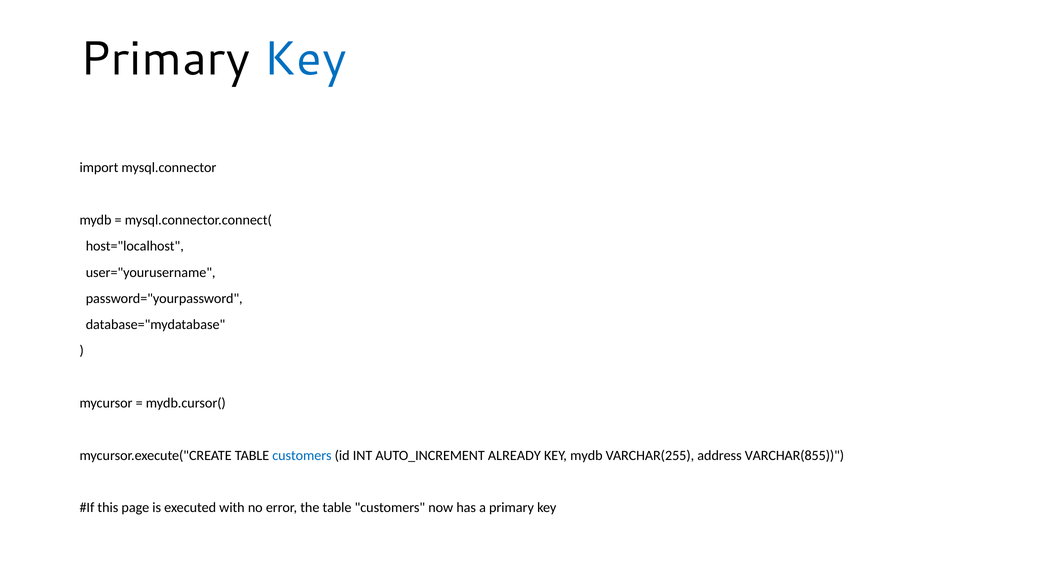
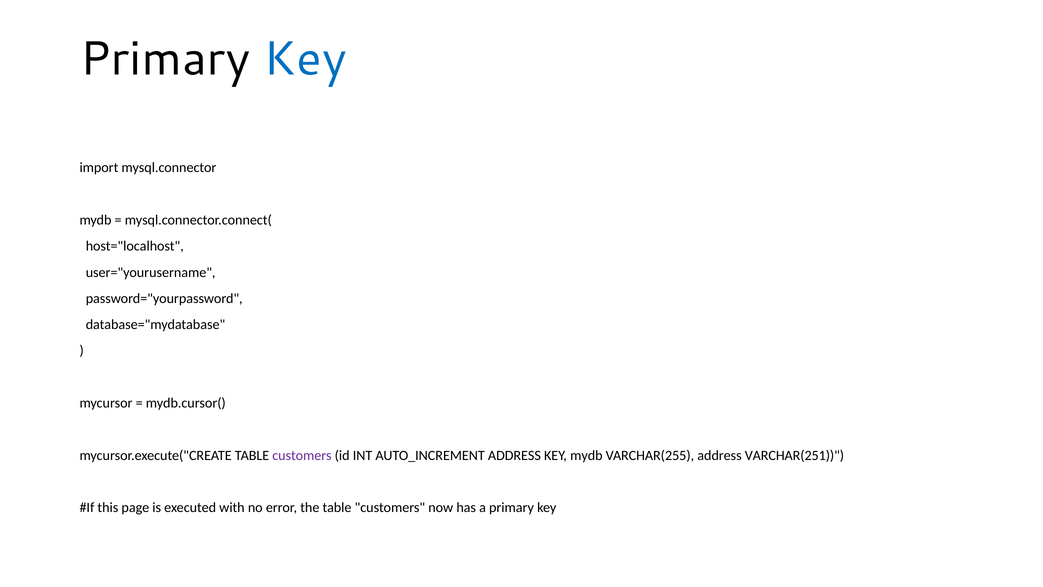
customers colour: blue -> purple (302, 455)
AUTO_INCREMENT ALREADY: ALREADY -> ADDRESS (514, 455)
VARCHAR(855: VARCHAR(855 -> VARCHAR(251 (794, 455)
